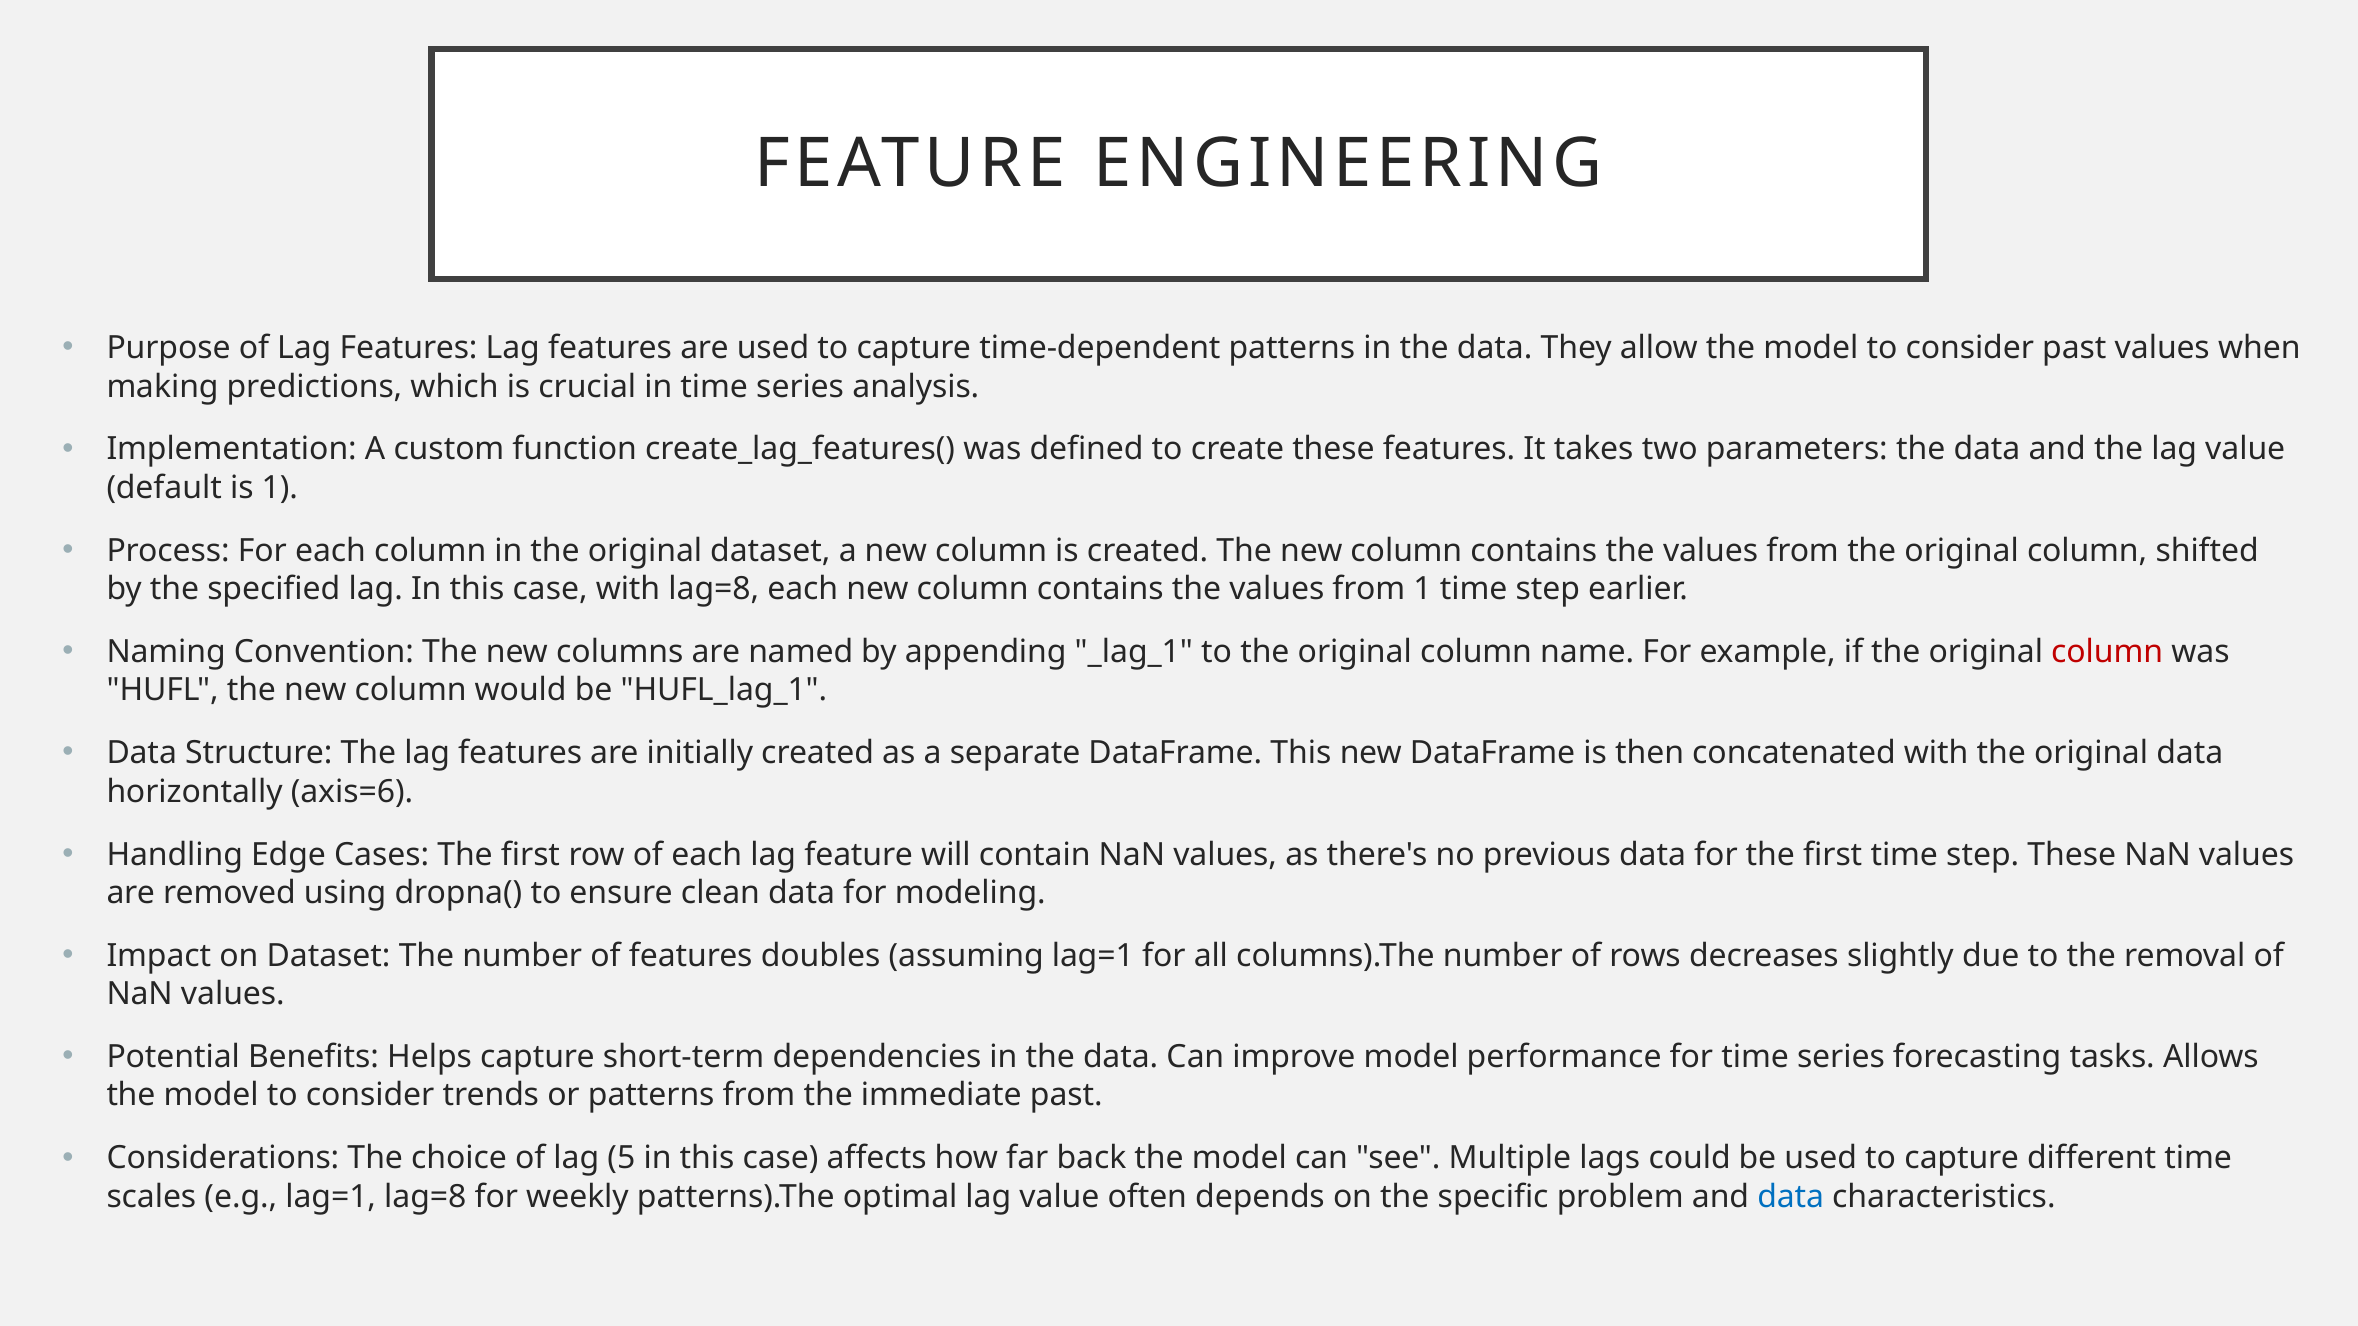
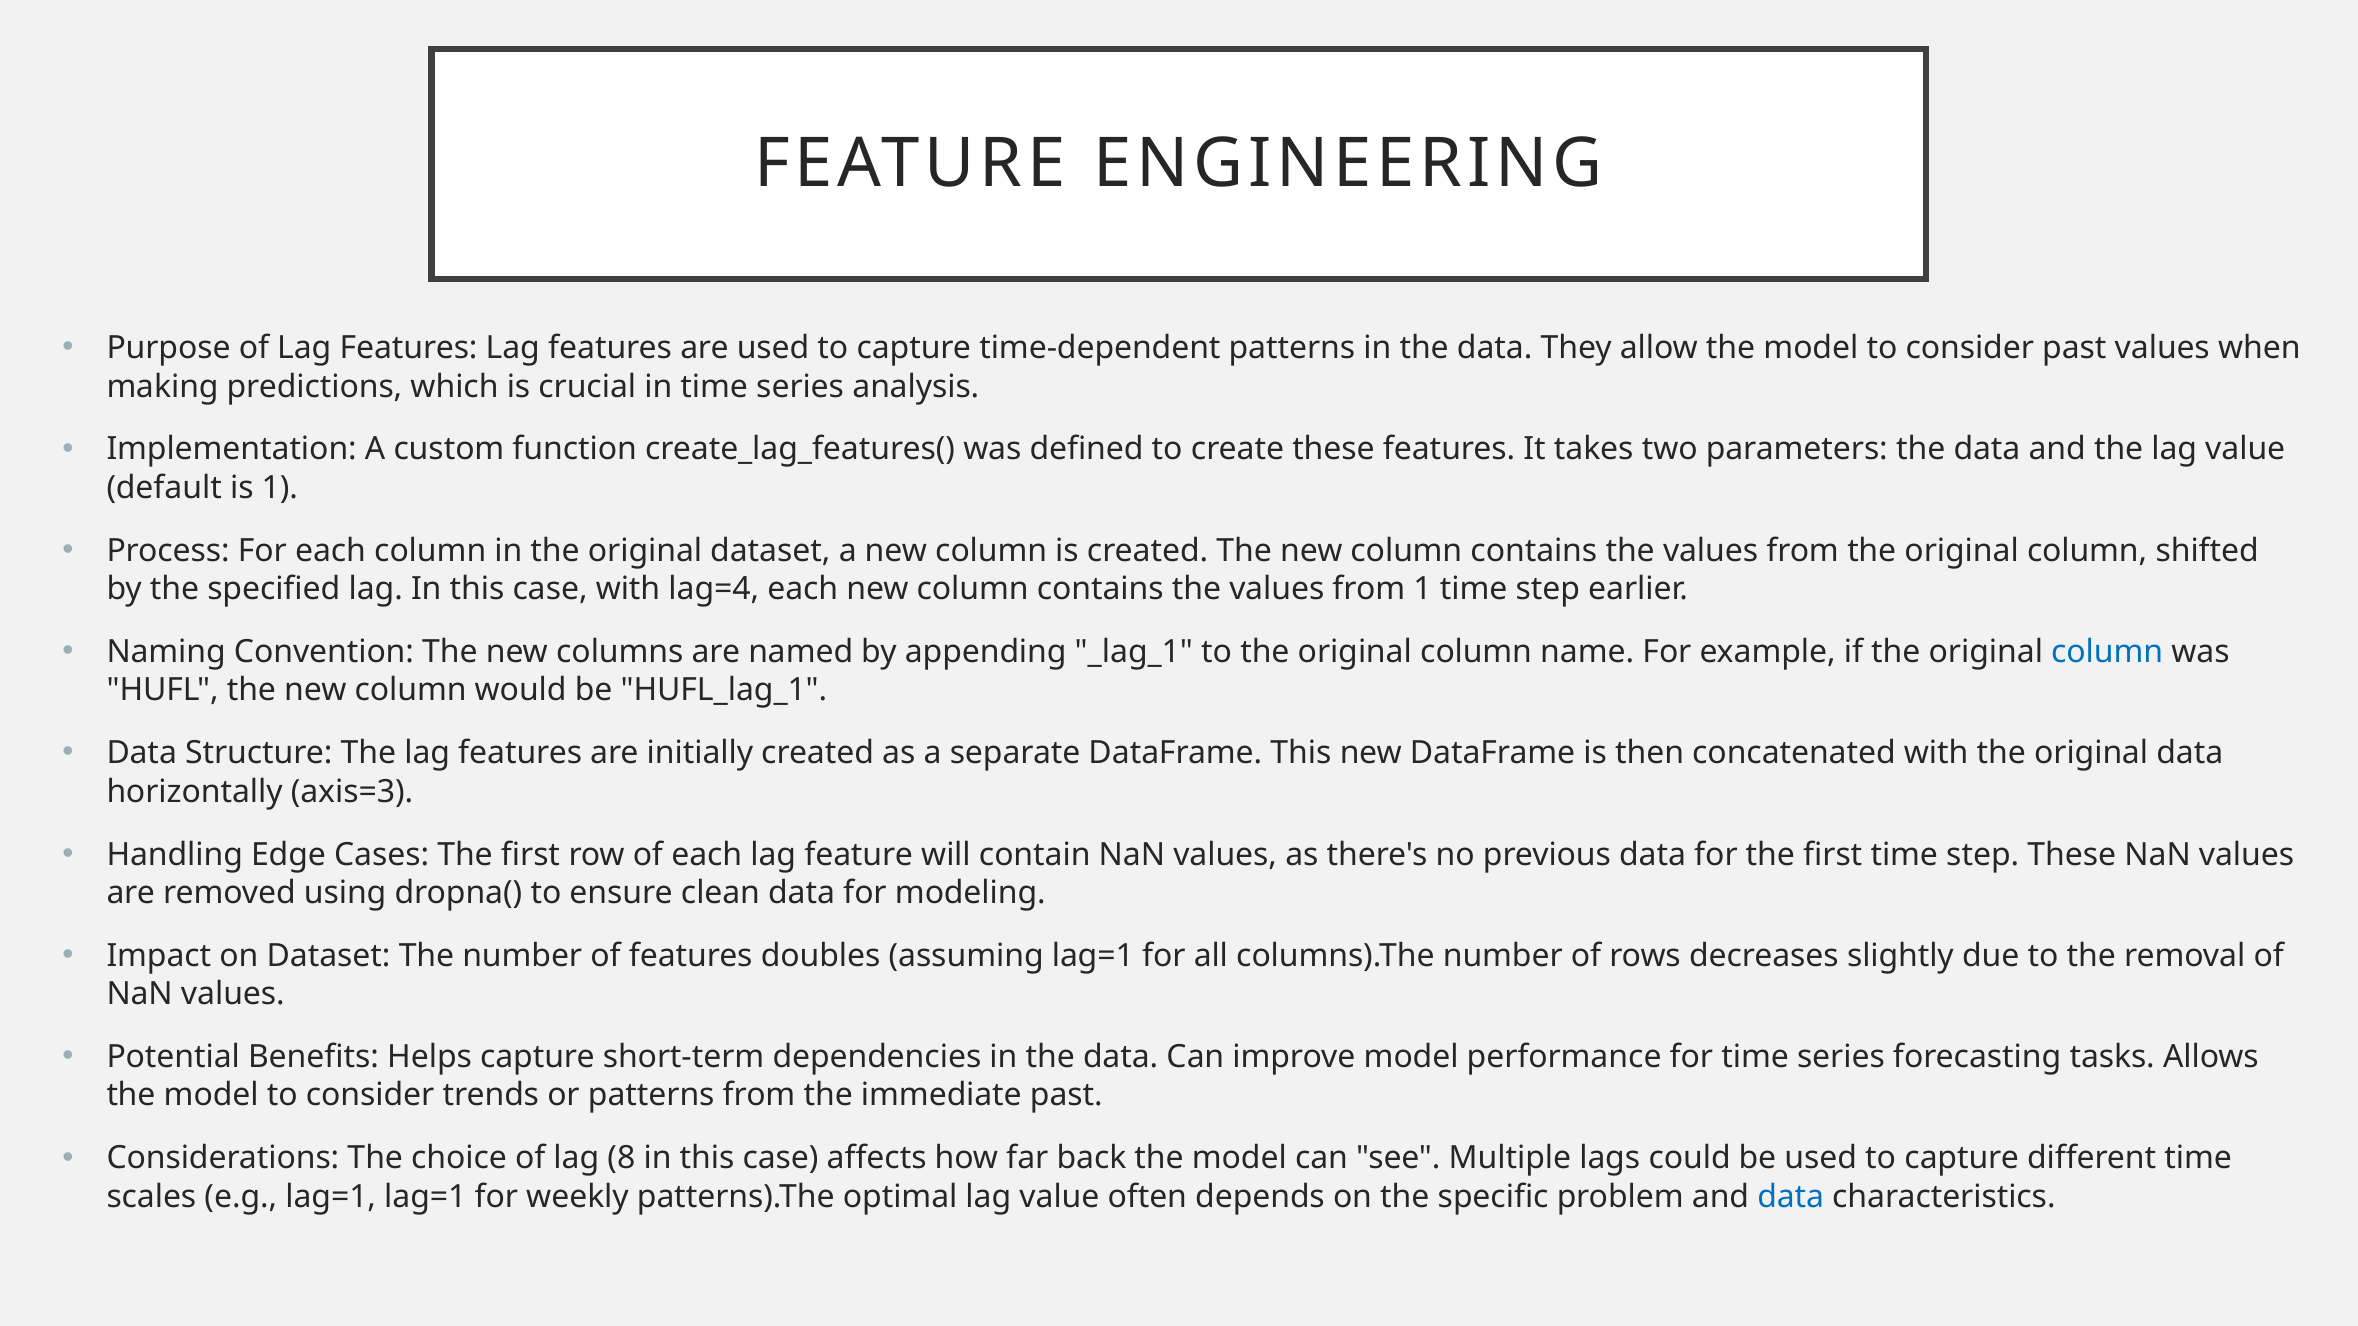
with lag=8: lag=8 -> lag=4 (714, 589)
column colour: red -> blue (2107, 652)
axis=6: axis=6 -> axis=3 (352, 792)
5: 5 -> 8 (621, 1159)
lag=1 lag=8: lag=8 -> lag=1 (425, 1197)
